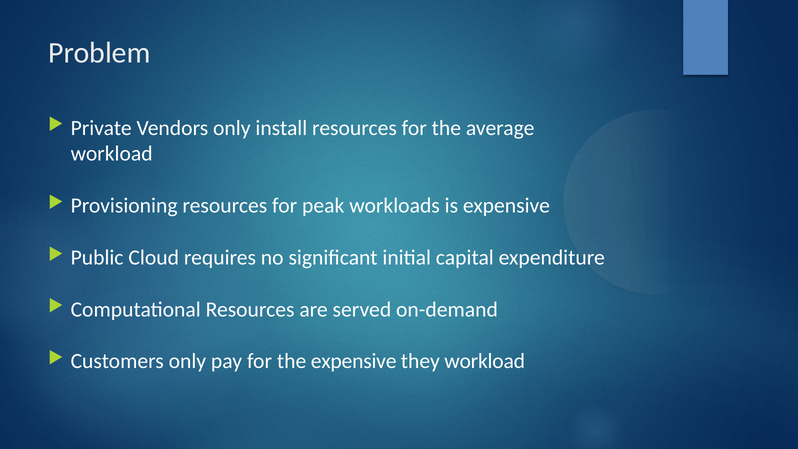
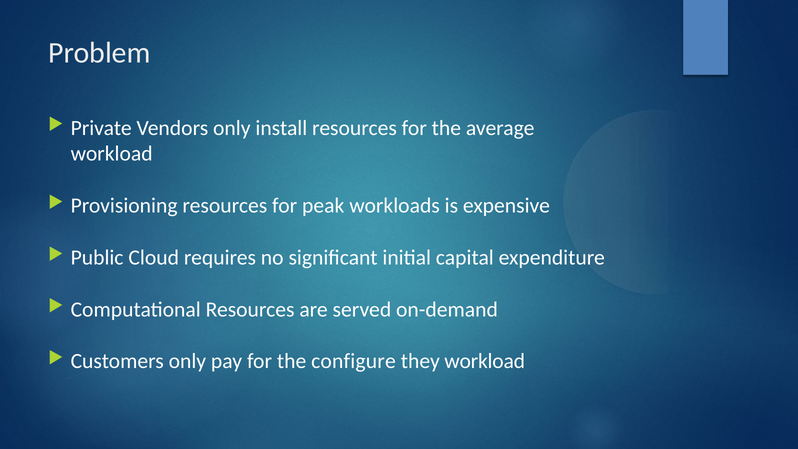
the expensive: expensive -> configure (353, 361)
